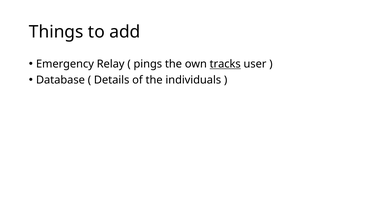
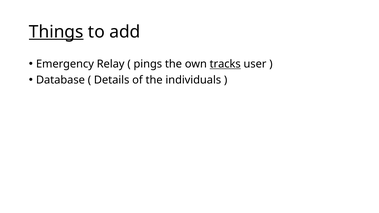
Things underline: none -> present (56, 32)
